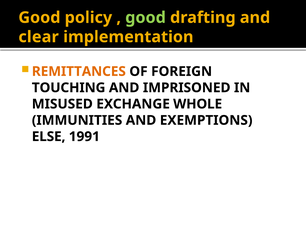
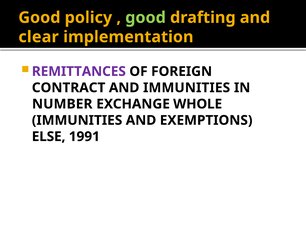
REMITTANCES colour: orange -> purple (79, 72)
TOUCHING: TOUCHING -> CONTRACT (69, 88)
AND IMPRISONED: IMPRISONED -> IMMUNITIES (187, 88)
MISUSED: MISUSED -> NUMBER (62, 104)
